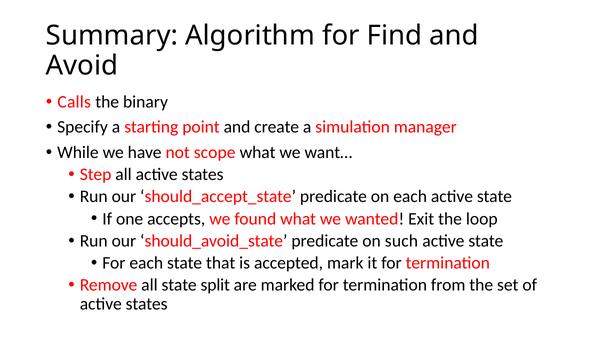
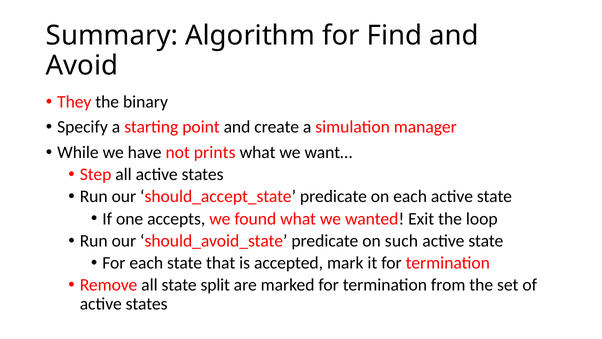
Calls: Calls -> They (74, 102)
scope: scope -> prints (215, 152)
